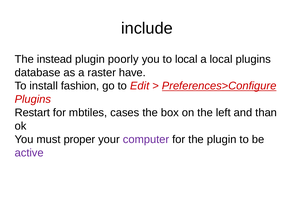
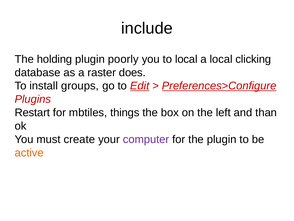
instead: instead -> holding (55, 59)
local plugins: plugins -> clicking (253, 59)
have: have -> does (132, 72)
fashion: fashion -> groups (80, 86)
Edit underline: none -> present (140, 86)
cases: cases -> things (125, 112)
proper: proper -> create (79, 139)
active colour: purple -> orange (29, 152)
